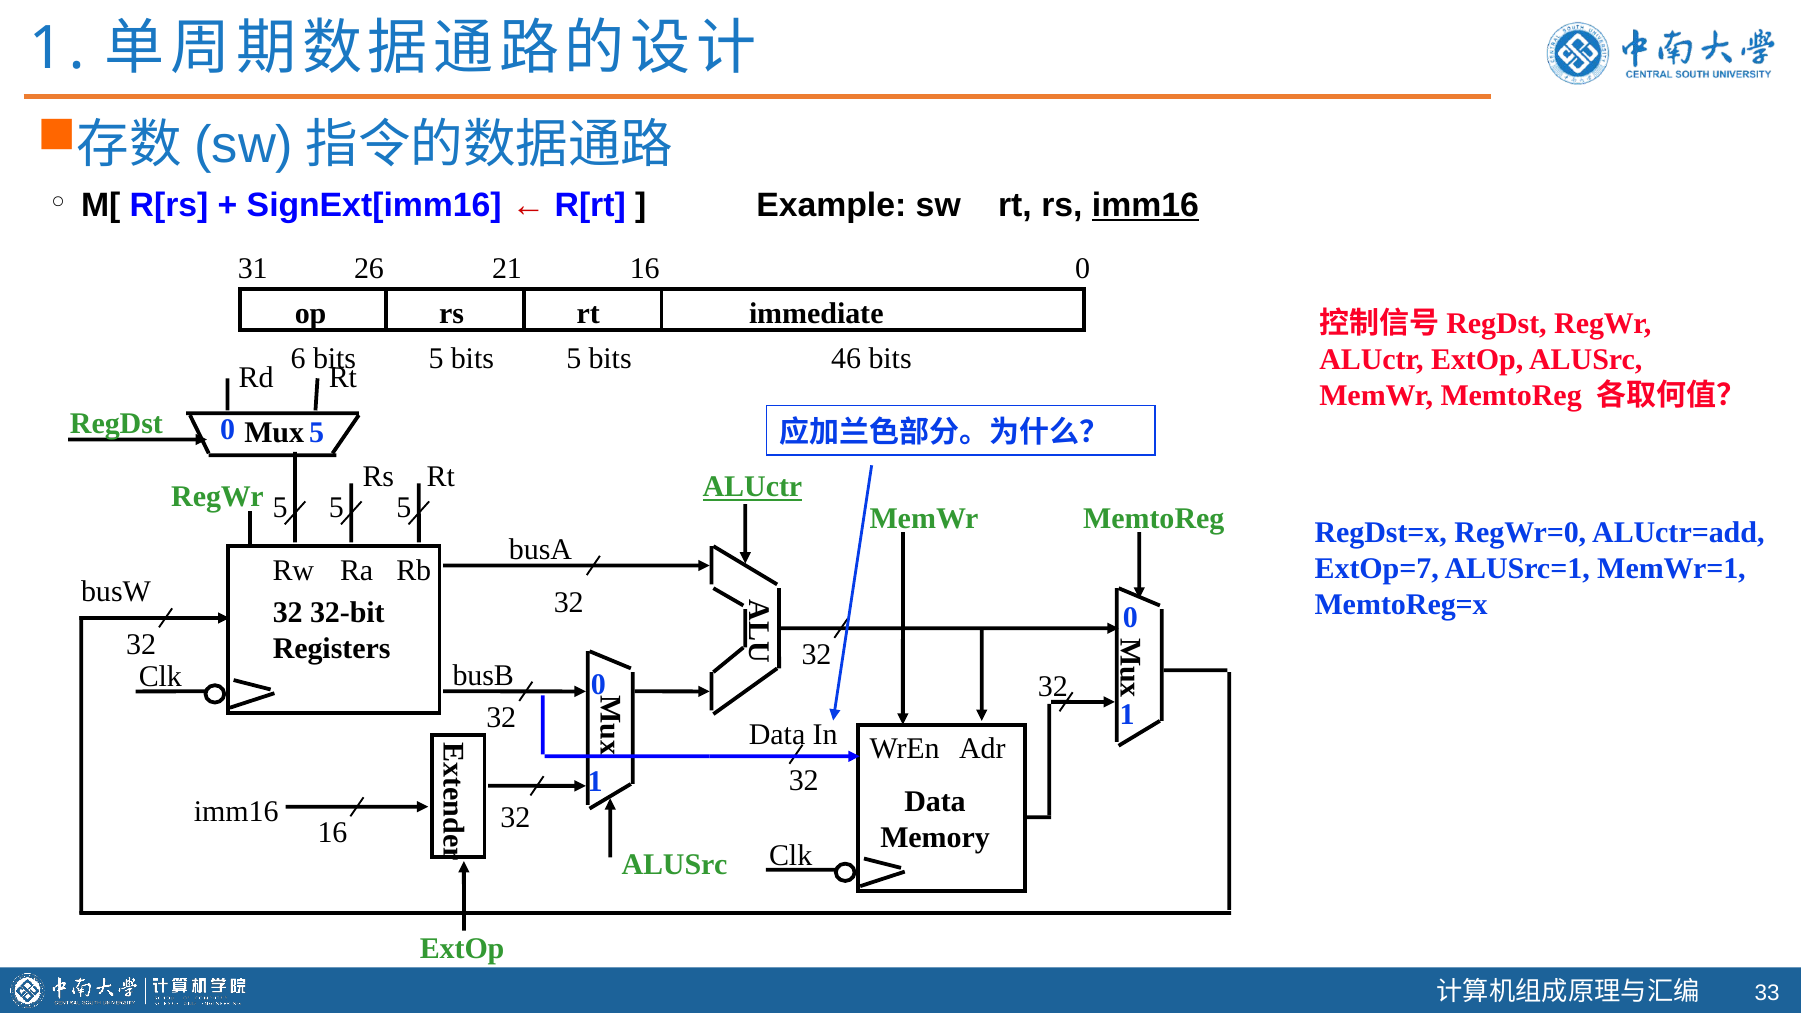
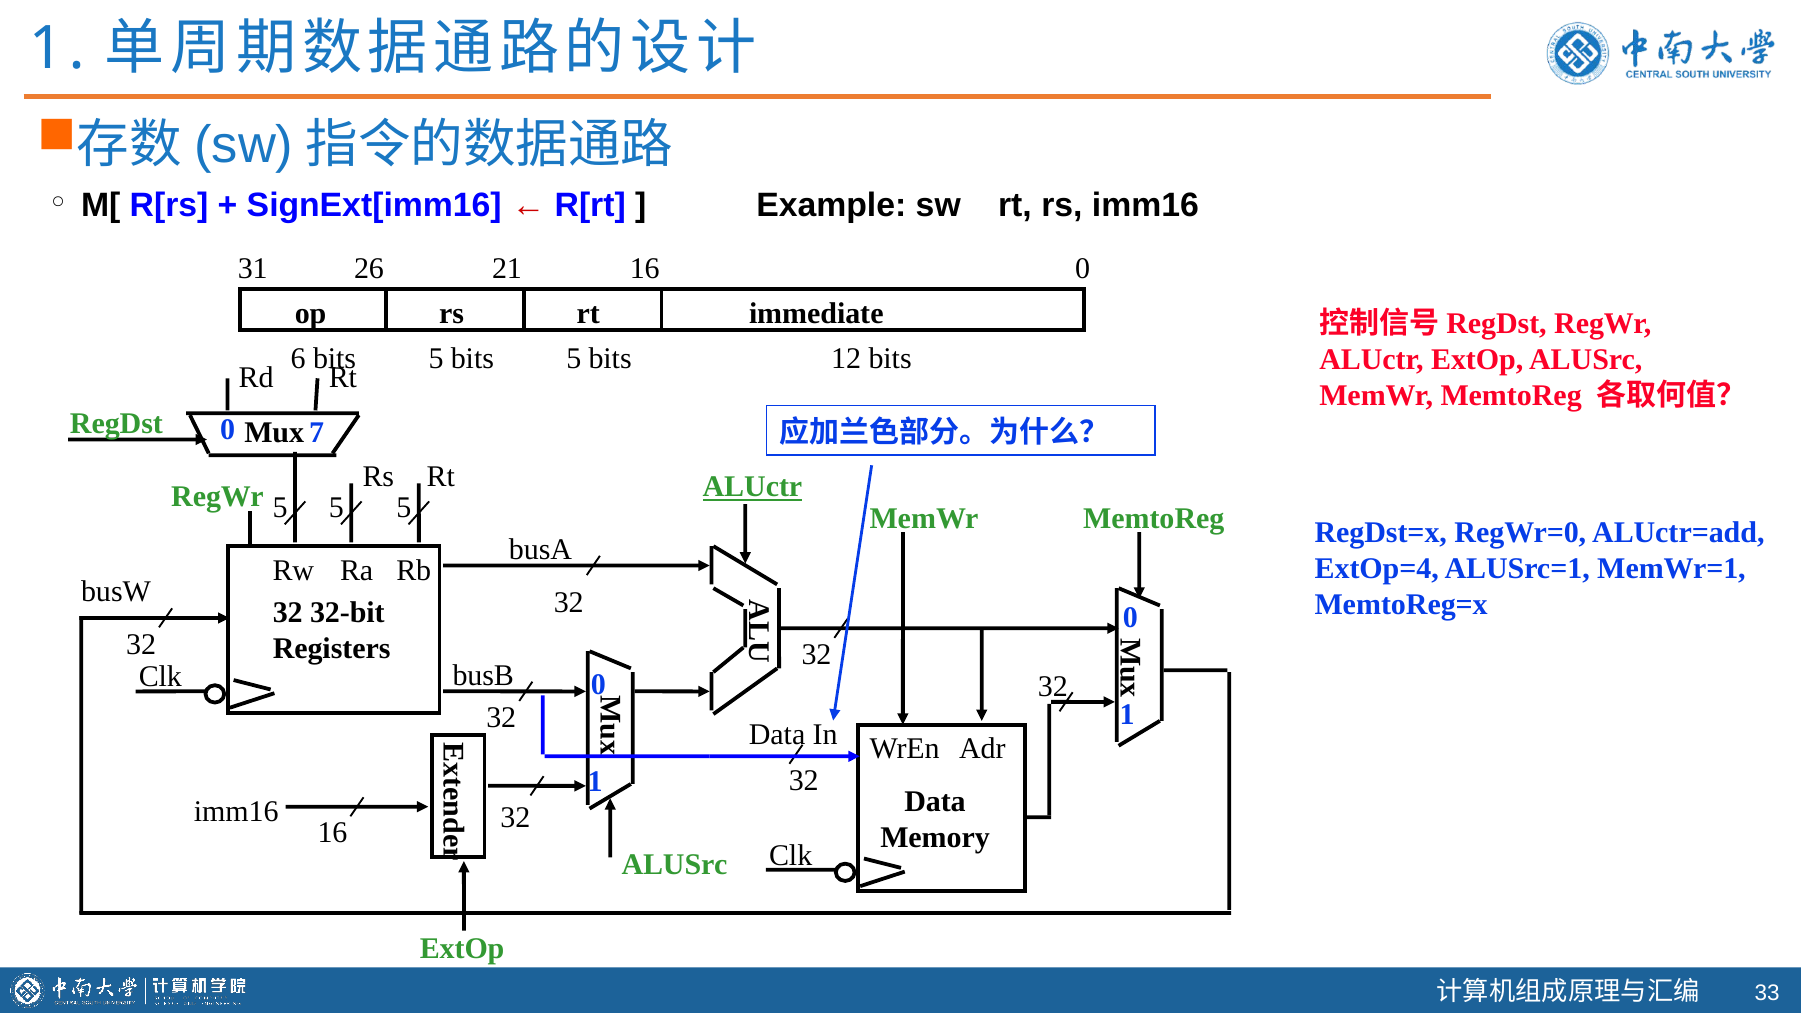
imm16 underline: present -> none (1145, 206)
46: 46 -> 12 (846, 359)
0 5: 5 -> 7 (317, 432)
ExtOp=7: ExtOp=7 -> ExtOp=4 (1377, 568)
